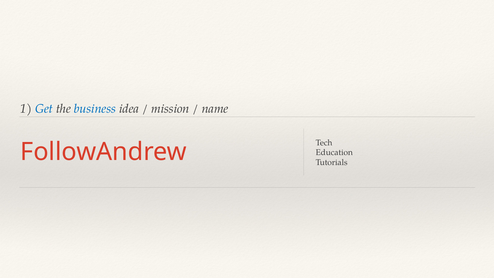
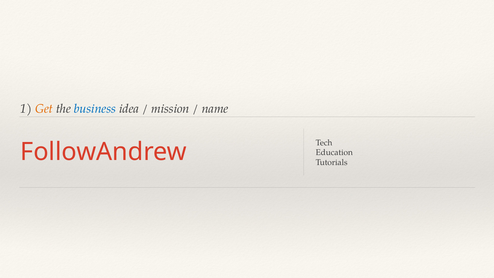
Get colour: blue -> orange (44, 109)
